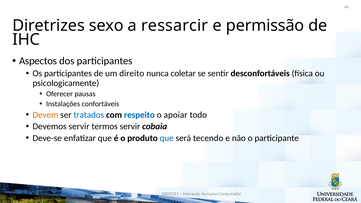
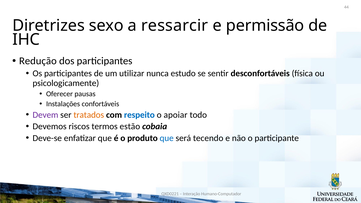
Aspectos: Aspectos -> Redução (38, 61)
direito: direito -> utilizar (132, 73)
coletar: coletar -> estudo (183, 73)
Devem colour: orange -> purple (45, 115)
tratados colour: blue -> orange (89, 115)
Devemos servir: servir -> riscos (79, 126)
termos servir: servir -> estão (130, 126)
